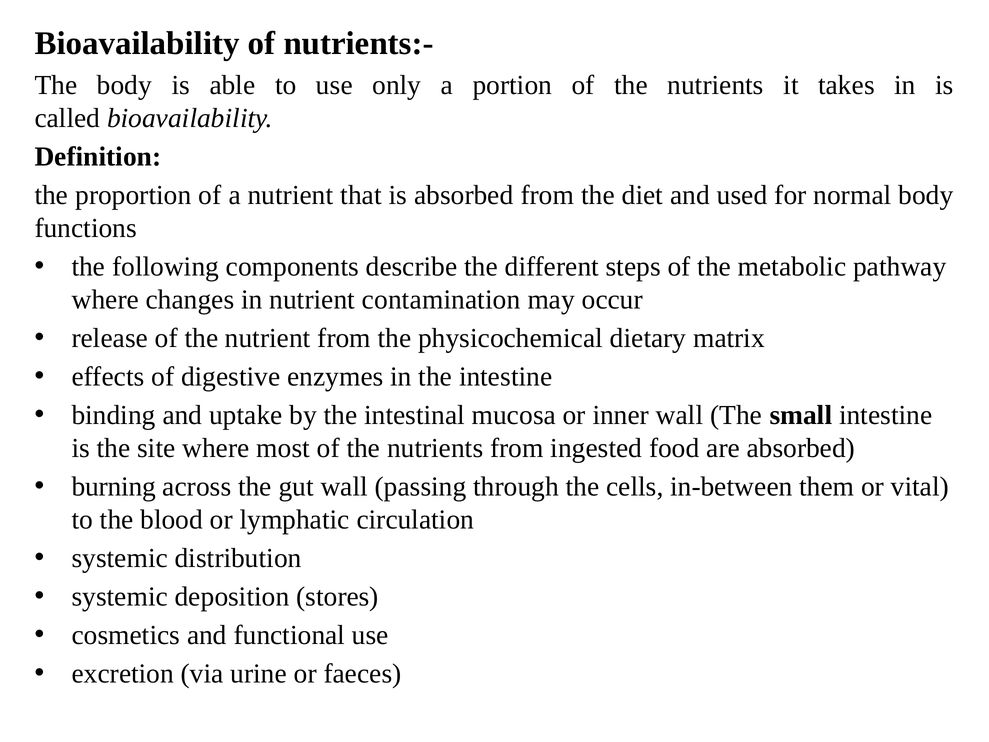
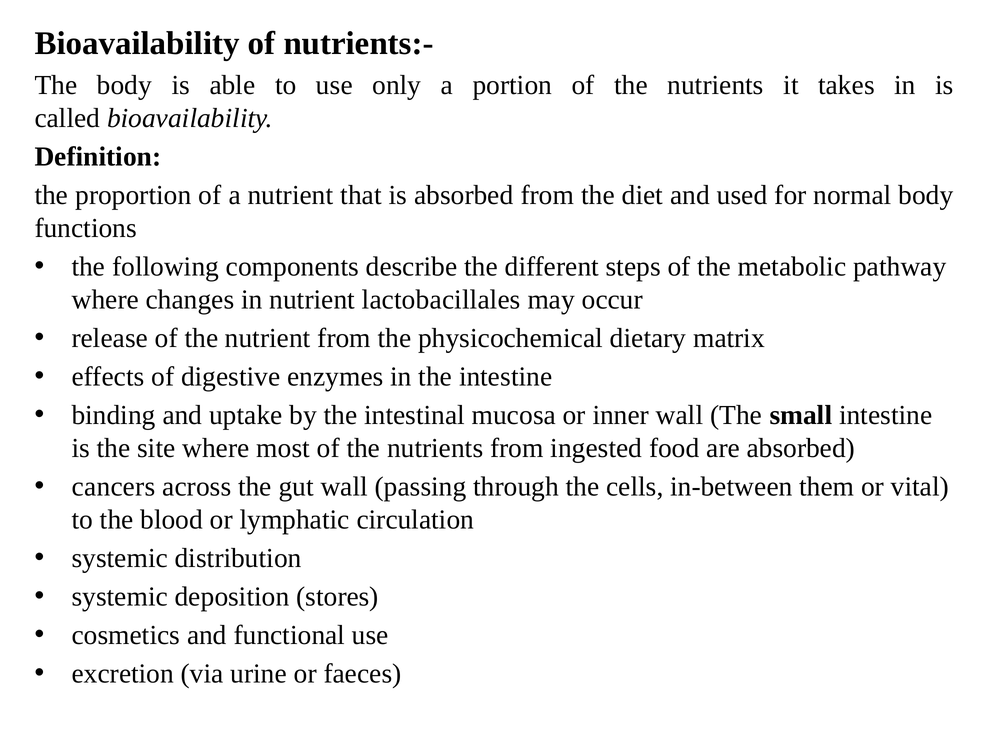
contamination: contamination -> lactobacillales (441, 300)
burning: burning -> cancers (114, 487)
